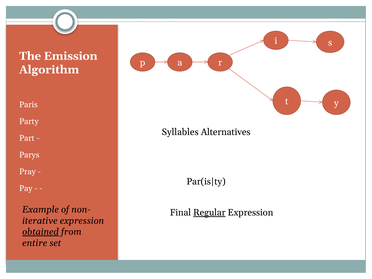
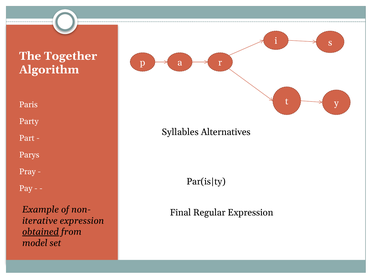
Emission: Emission -> Together (71, 56)
Regular underline: present -> none (209, 213)
entire: entire -> model (35, 243)
